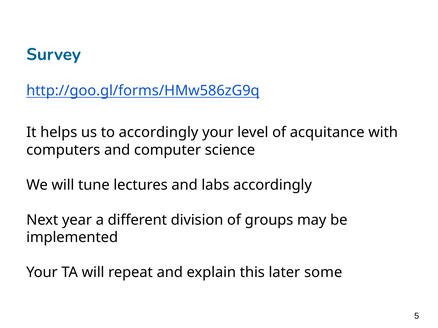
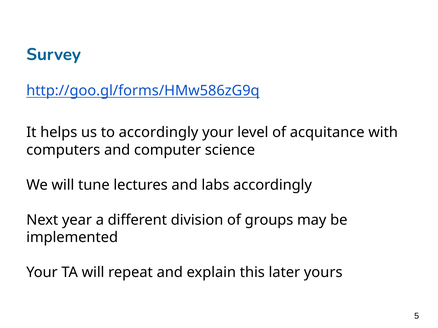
some: some -> yours (323, 273)
